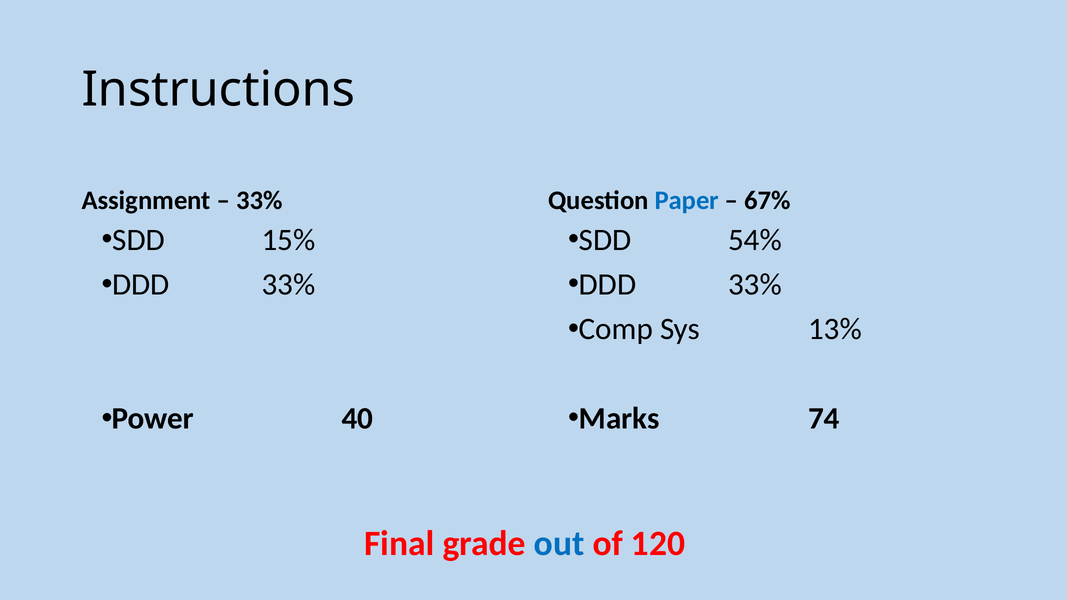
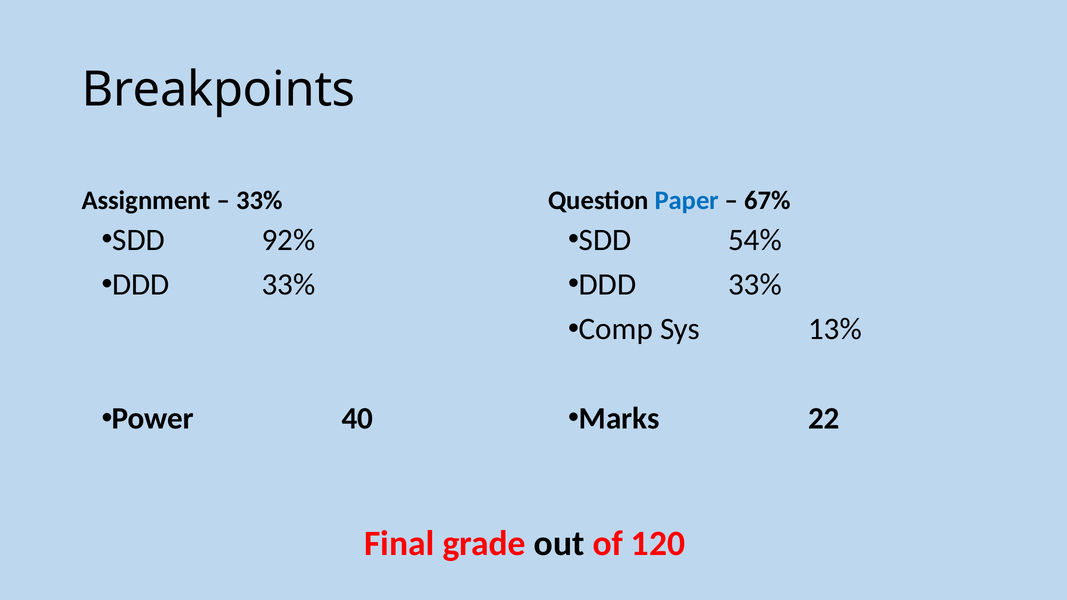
Instructions: Instructions -> Breakpoints (218, 90)
15%: 15% -> 92% (288, 240)
74: 74 -> 22 (824, 418)
out colour: blue -> black (559, 544)
